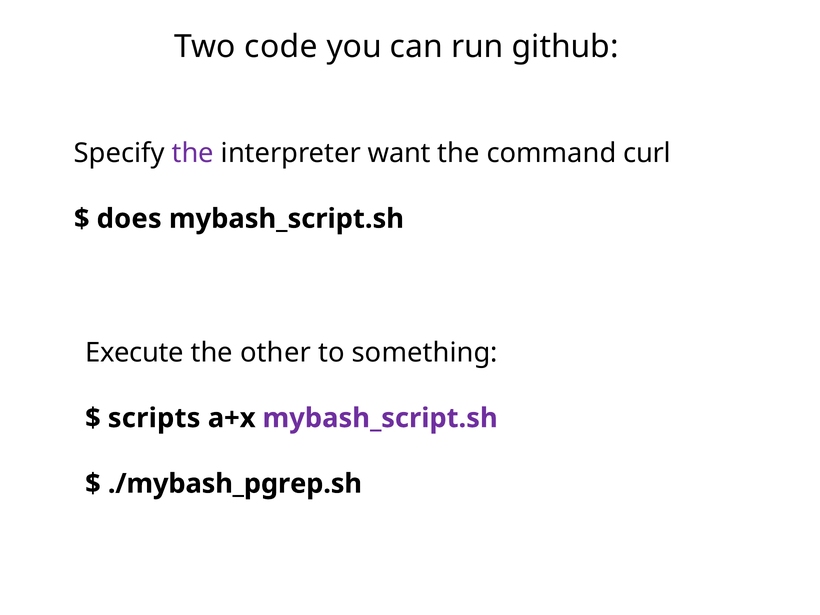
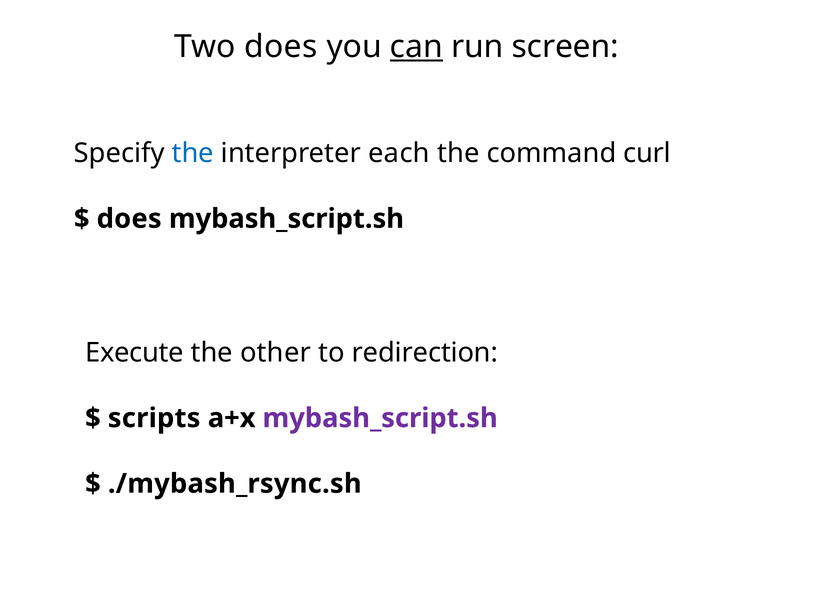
Two code: code -> does (281, 47)
can underline: none -> present (416, 47)
github: github -> screen (565, 47)
the colour: purple -> blue (193, 153)
want: want -> each (399, 153)
something: something -> redirection (425, 353)
./mybash_pgrep.sh: ./mybash_pgrep.sh -> ./mybash_rsync.sh (235, 484)
